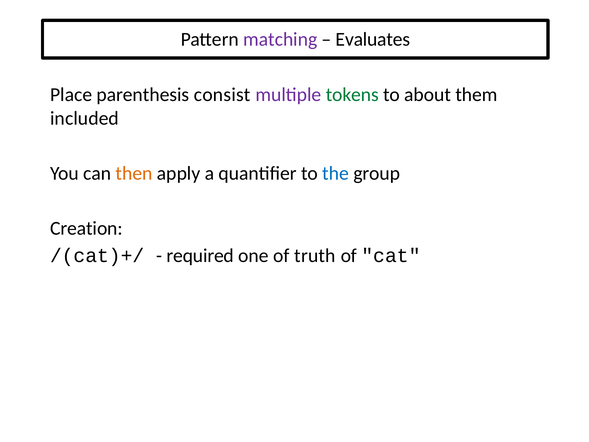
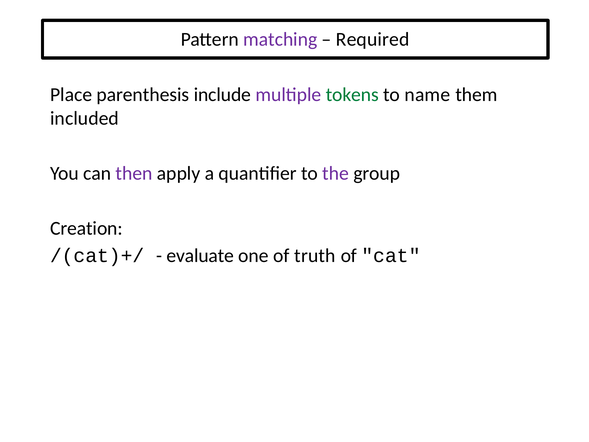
Evaluates: Evaluates -> Required (373, 39)
consist: consist -> include (222, 95)
about: about -> name (427, 95)
then colour: orange -> purple (134, 173)
the colour: blue -> purple (336, 173)
required: required -> evaluate (200, 256)
